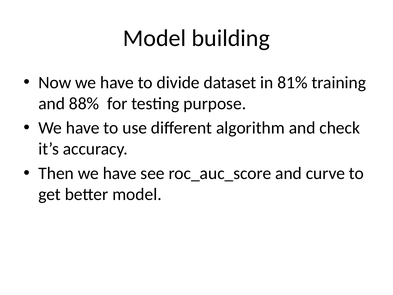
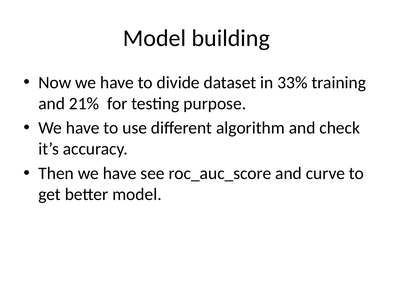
81%: 81% -> 33% (292, 82)
88%: 88% -> 21% (84, 103)
